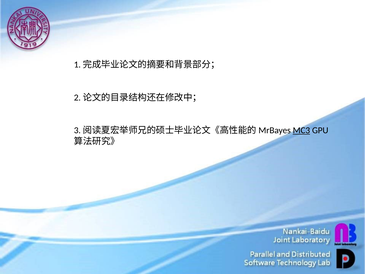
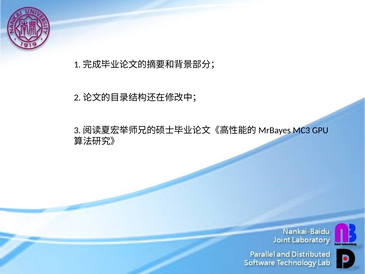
MC3 underline: present -> none (301, 130)
